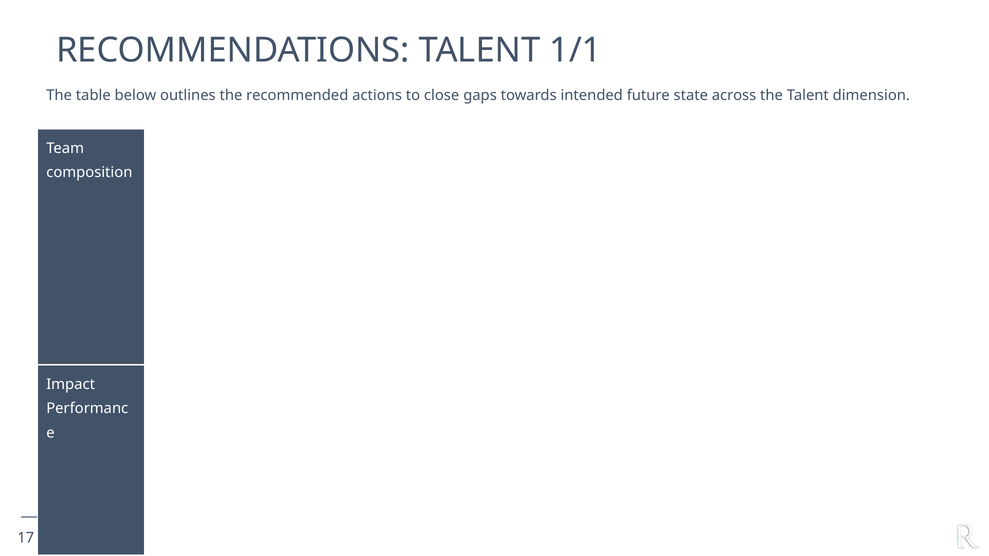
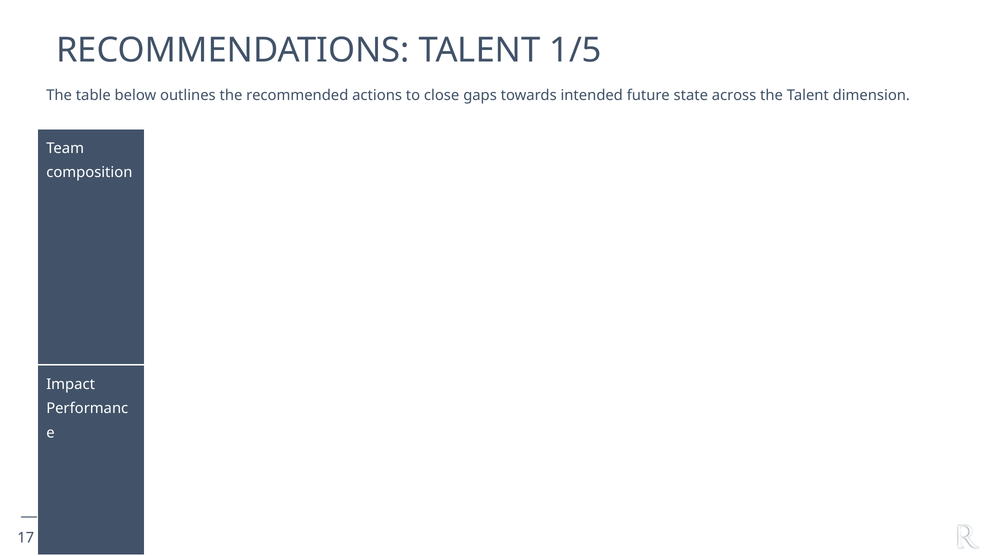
1/1: 1/1 -> 1/5 (575, 50)
